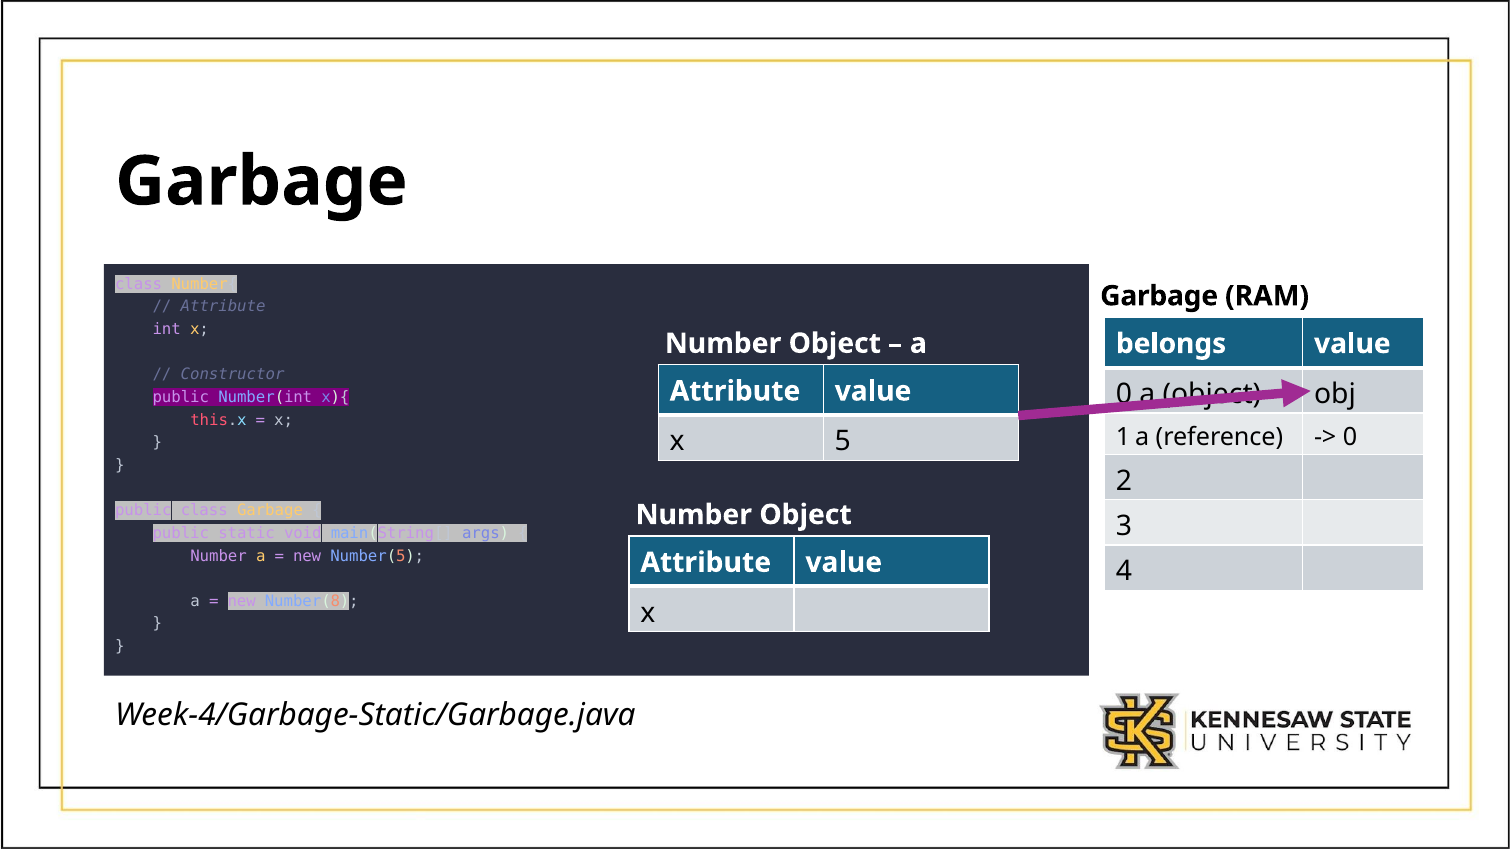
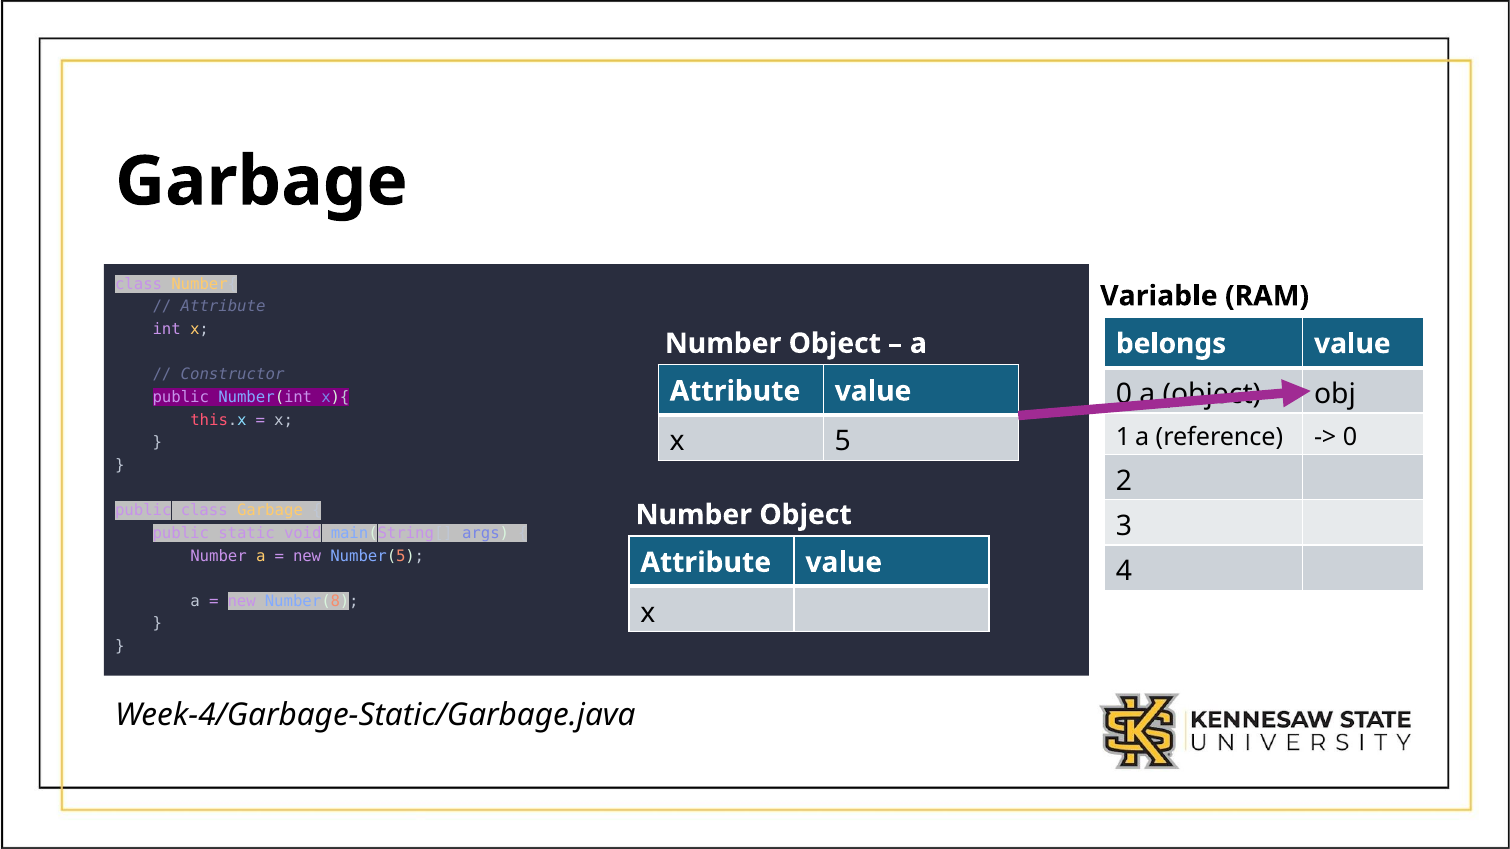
Garbage: Garbage -> Variable (1159, 296)
